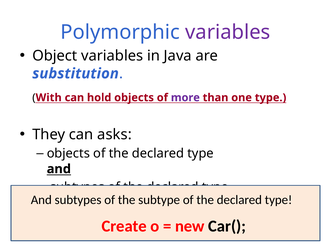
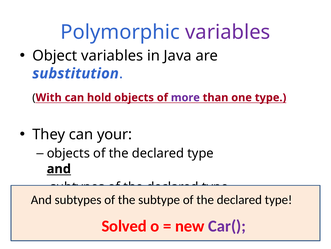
asks: asks -> your (115, 134)
Create: Create -> Solved (124, 225)
Car( colour: black -> purple (227, 225)
